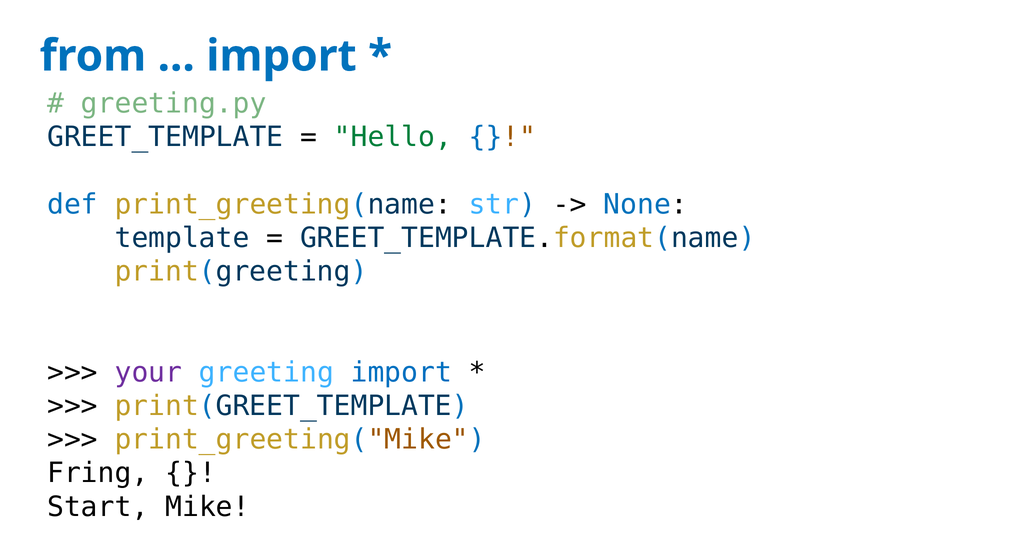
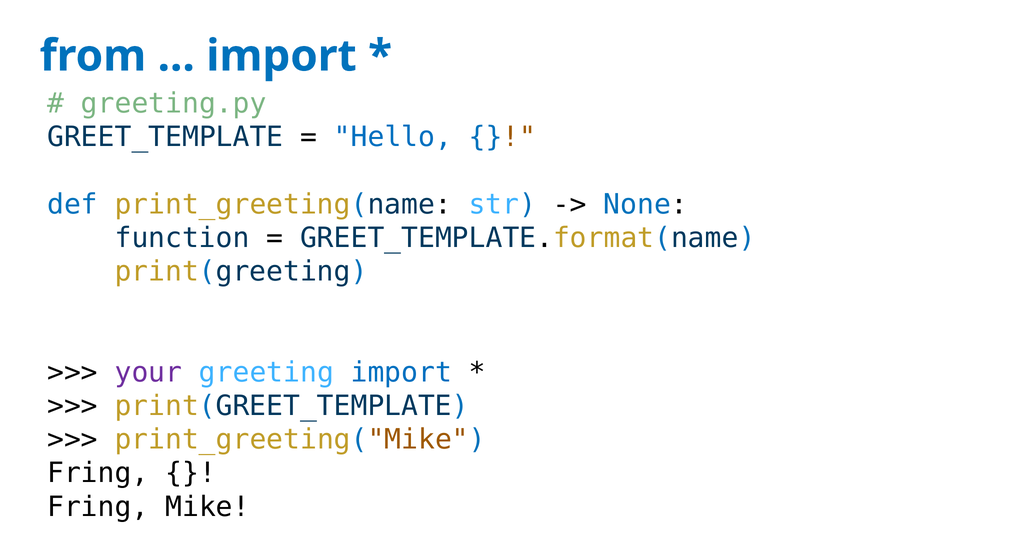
Hello colour: green -> blue (393, 137)
template: template -> function (182, 238)
Start: Start -> Fring (98, 507)
